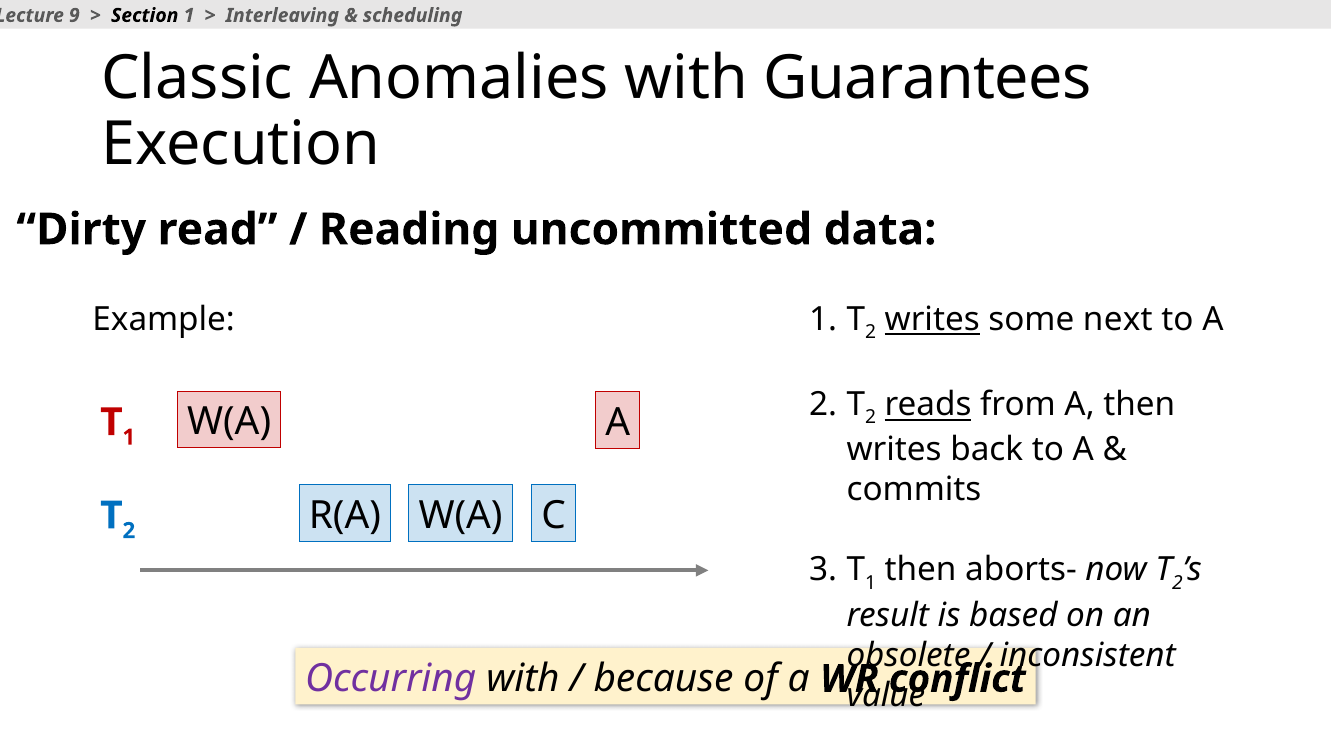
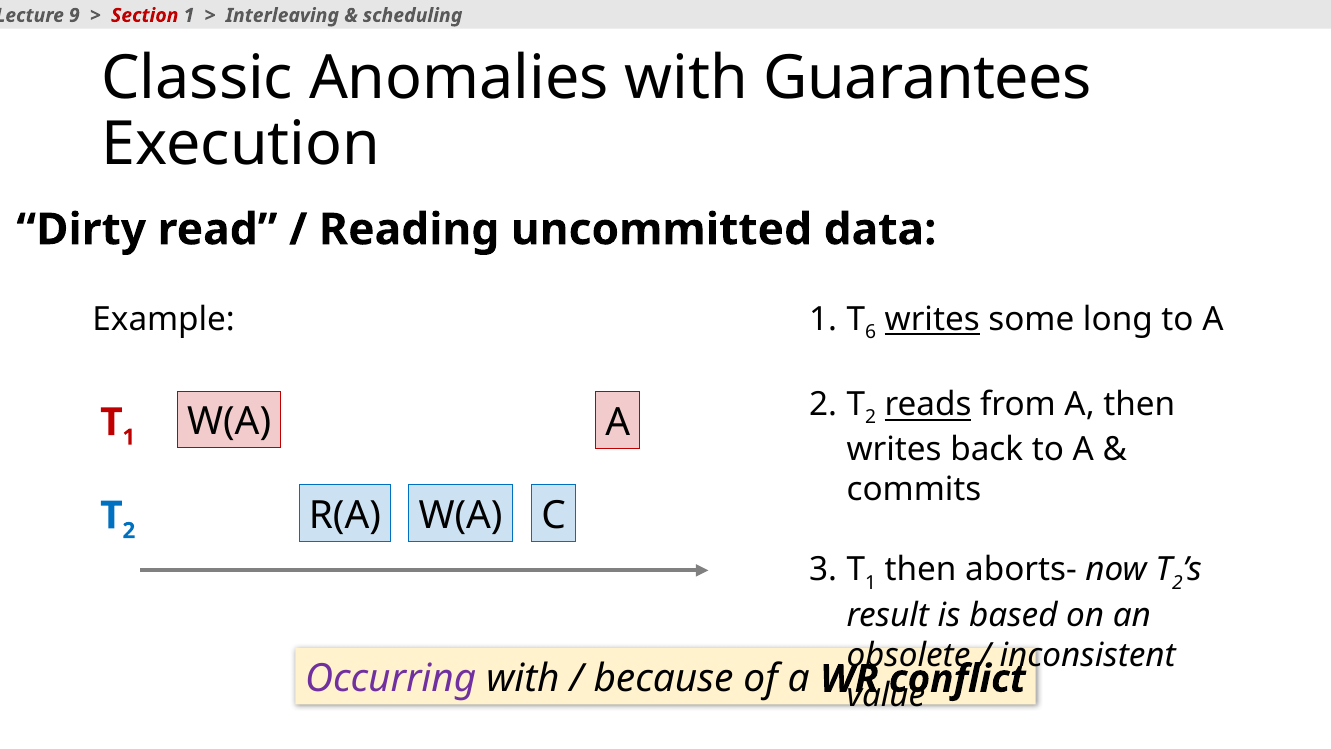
Section colour: black -> red (145, 15)
2: 2 -> 6 (871, 332)
next: next -> long (1118, 319)
